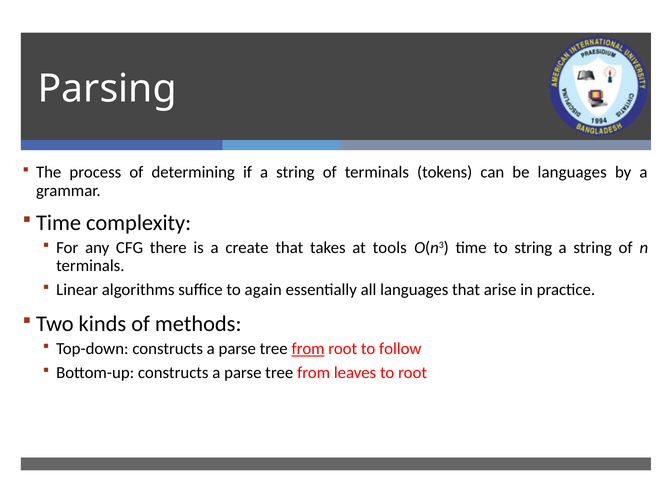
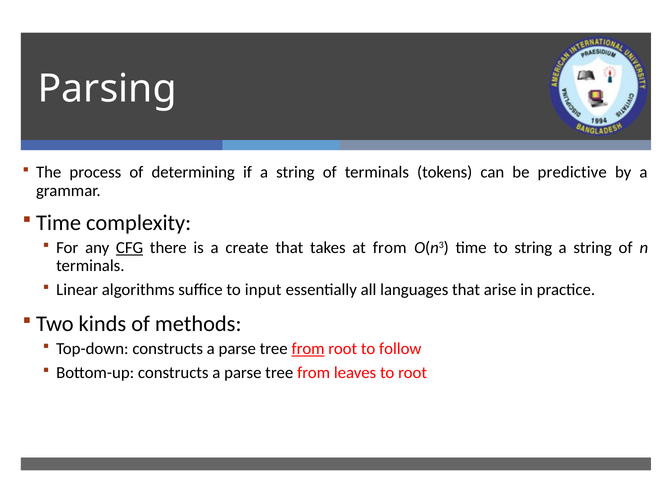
be languages: languages -> predictive (572, 172)
CFG underline: none -> present (130, 248)
at tools: tools -> from (390, 248)
again: again -> input (263, 290)
